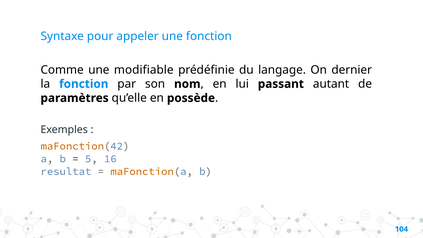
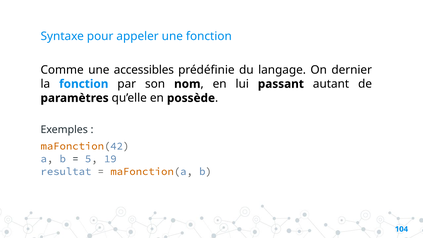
modifiable: modifiable -> accessibles (144, 70)
16: 16 -> 19 (110, 159)
